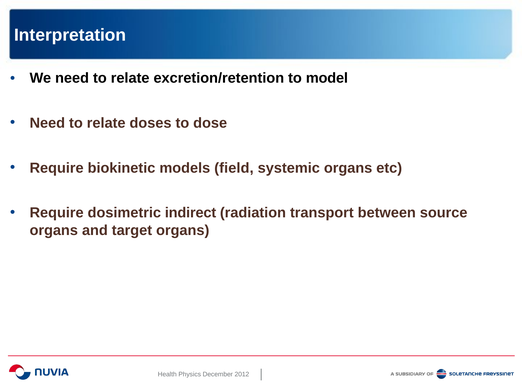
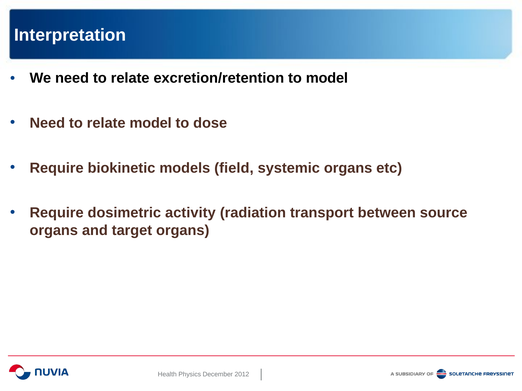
relate doses: doses -> model (151, 123)
indirect: indirect -> activity (190, 213)
